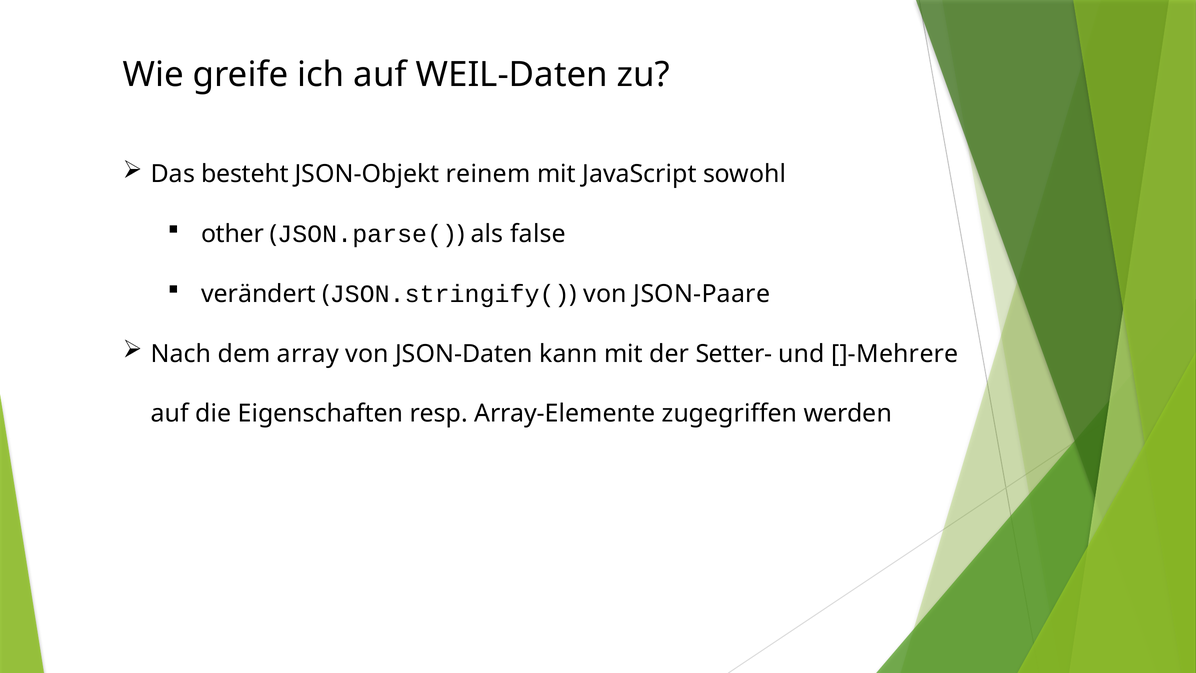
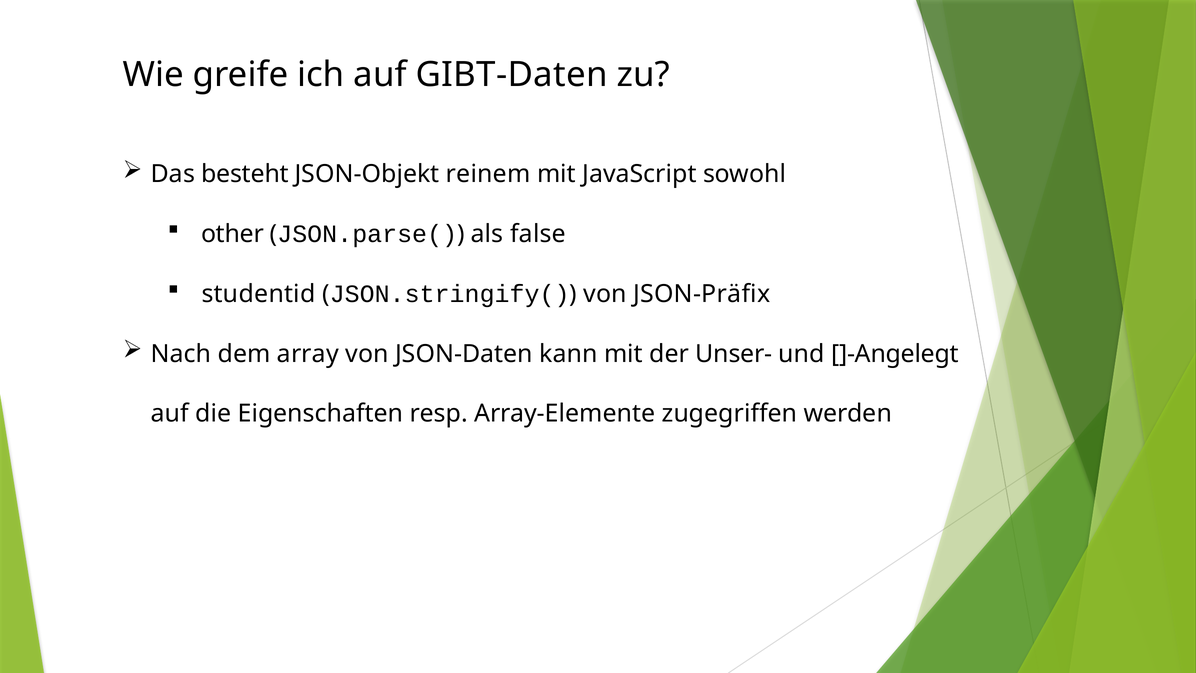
WEIL-Daten: WEIL-Daten -> GIBT-Daten (512, 75)
verändert: verändert -> studentid (258, 294)
JSON-Paare: JSON-Paare -> JSON-Präfix (702, 294)
Setter-: Setter- -> Unser- (734, 354)
]-Mehrere: ]-Mehrere -> ]-Angelegt (895, 354)
